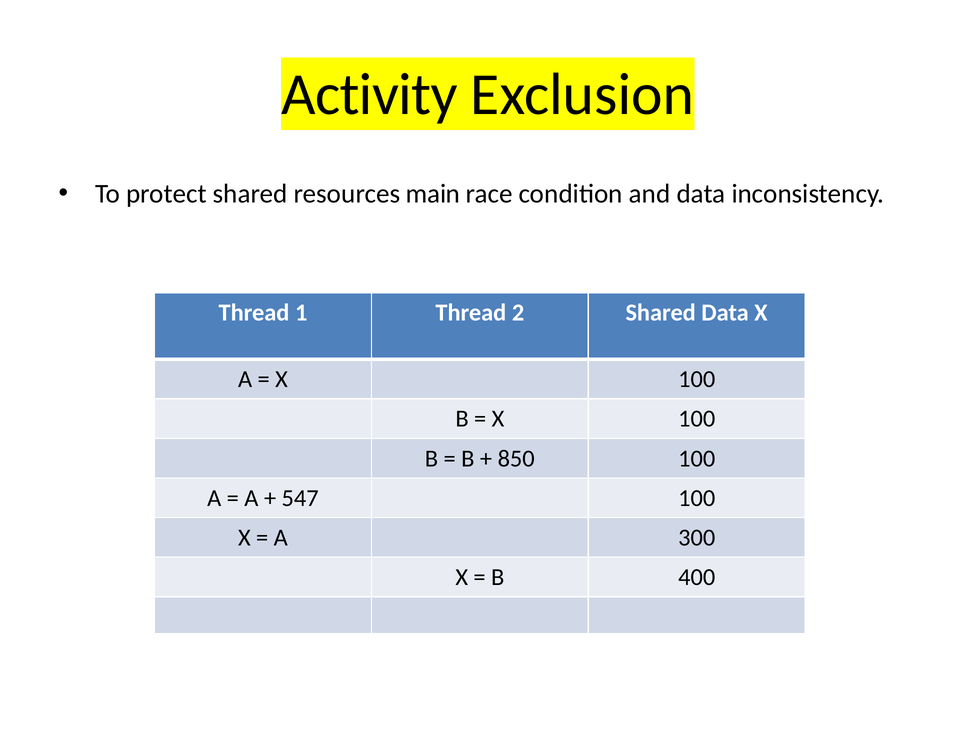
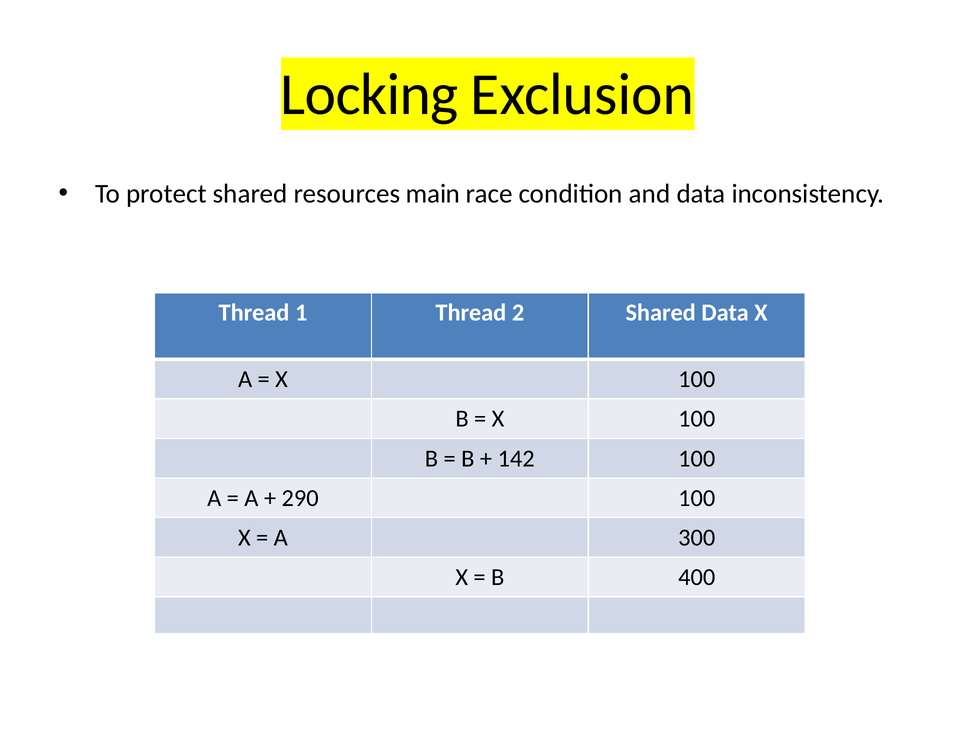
Activity: Activity -> Locking (369, 94)
850: 850 -> 142 (516, 458)
547: 547 -> 290 (300, 498)
